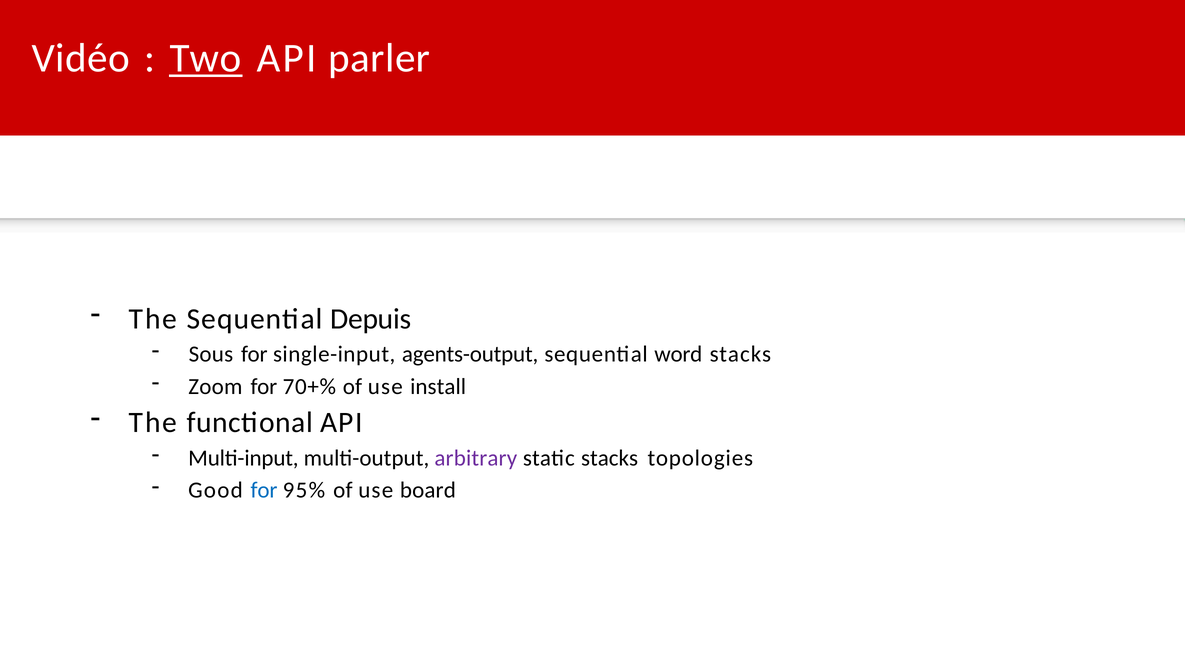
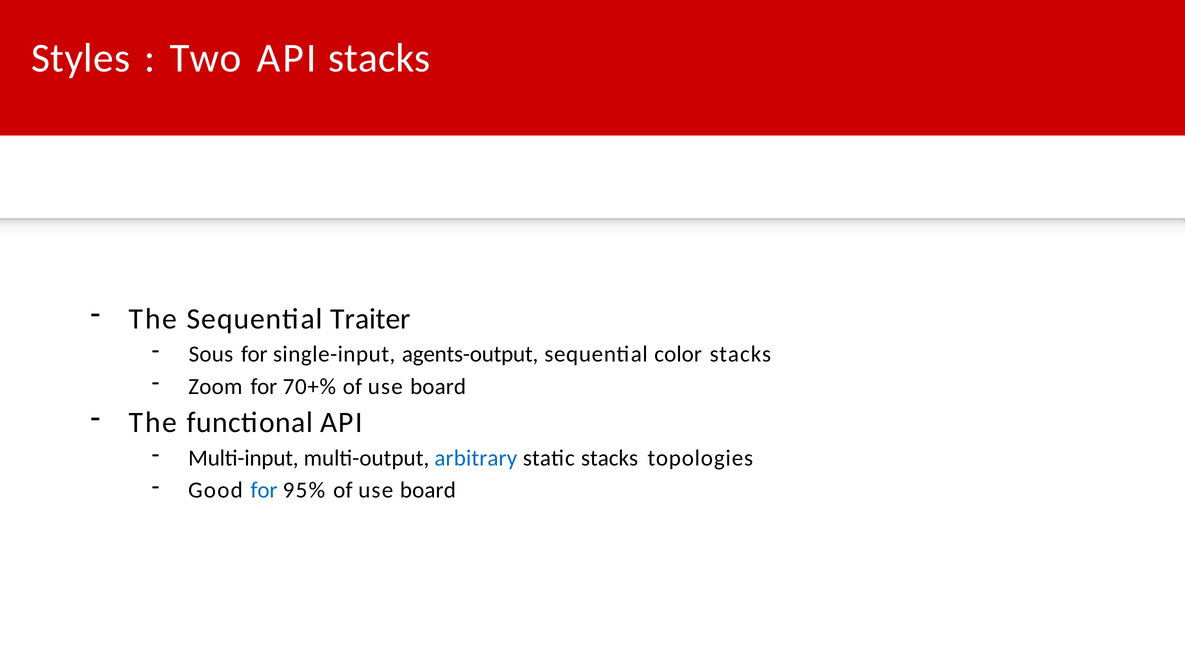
Vidéo: Vidéo -> Styles (81, 58)
Two underline: present -> none (205, 58)
API parler: parler -> stacks (379, 58)
Depuis: Depuis -> Traiter (371, 319)
word: word -> color (678, 355)
70+% of use install: install -> board (438, 387)
arbitrary colour: purple -> blue (476, 459)
